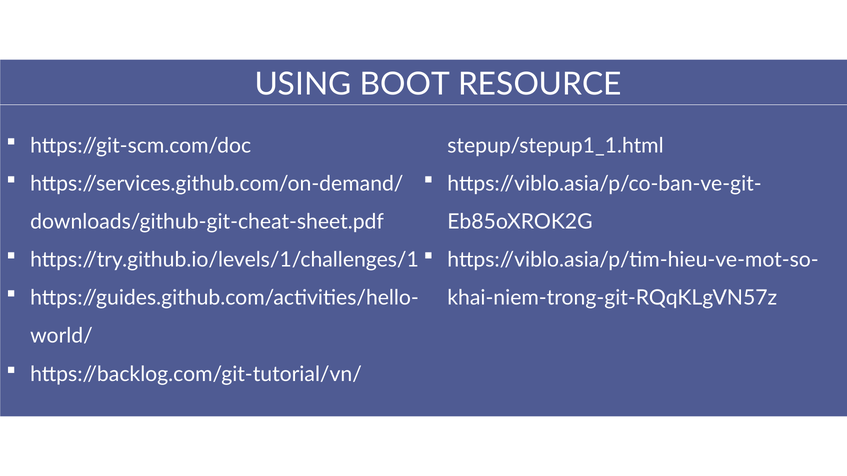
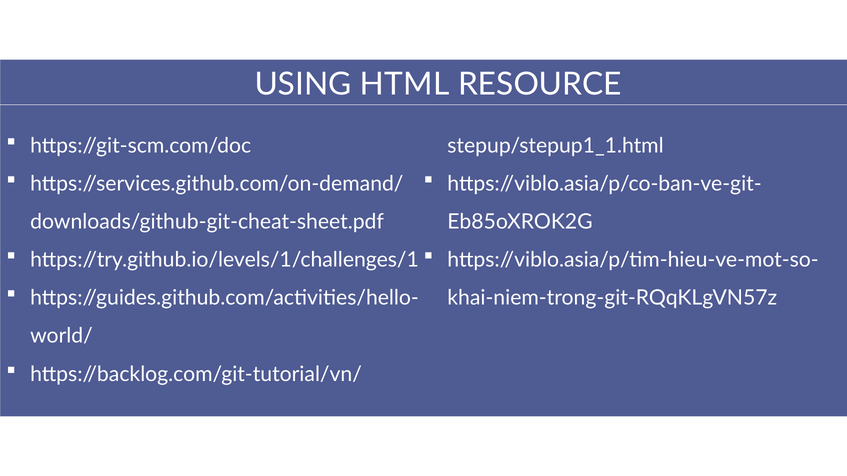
BOOT: BOOT -> HTML (405, 84)
